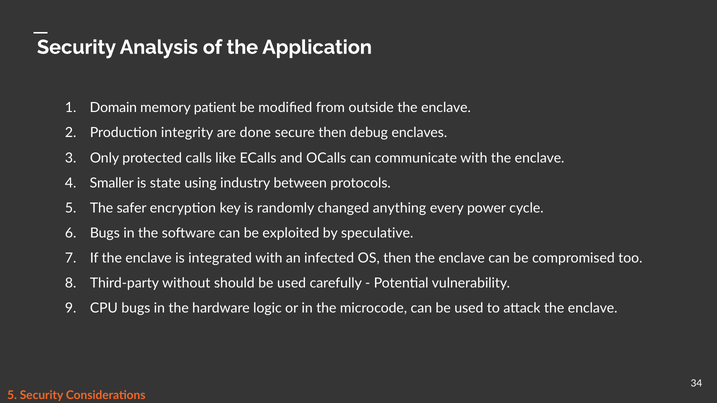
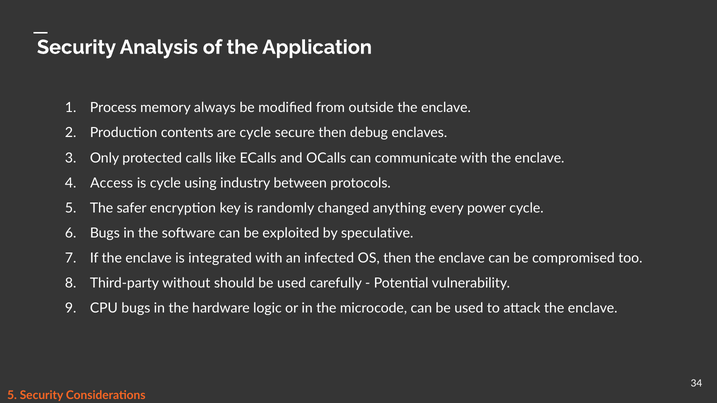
Domain: Domain -> Process (113, 108)
patient: patient -> always (215, 108)
integrity: integrity -> contents (187, 133)
are done: done -> cycle (255, 133)
Smaller: Smaller -> Access (112, 183)
is state: state -> cycle (165, 183)
